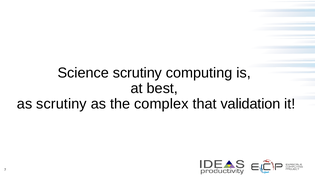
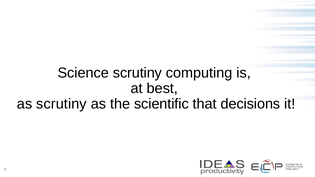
complex: complex -> scientific (161, 104)
validation: validation -> decisions (250, 104)
